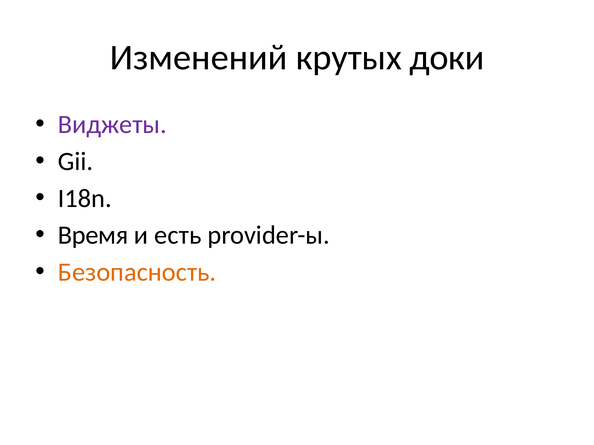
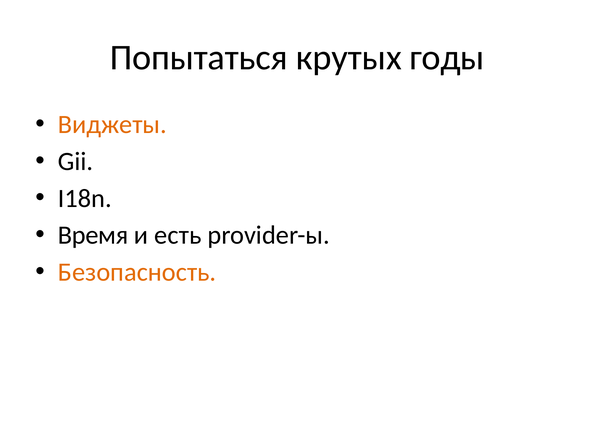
Изменений: Изменений -> Попытаться (199, 58)
доки: доки -> годы (447, 58)
Виджеты colour: purple -> orange (112, 125)
